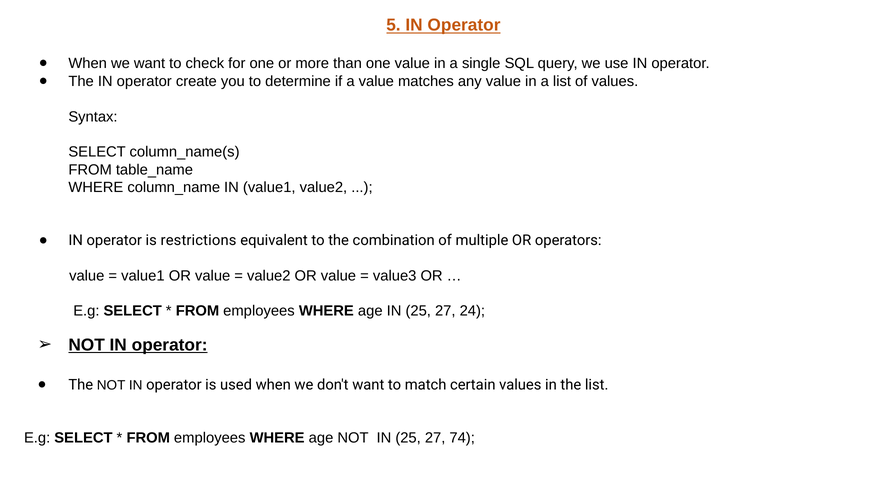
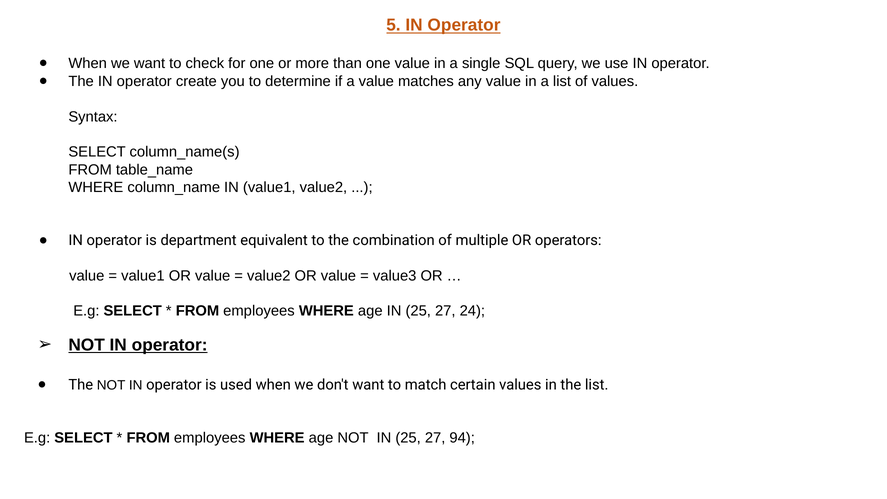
restrictions: restrictions -> department (199, 240)
74: 74 -> 94 (462, 438)
